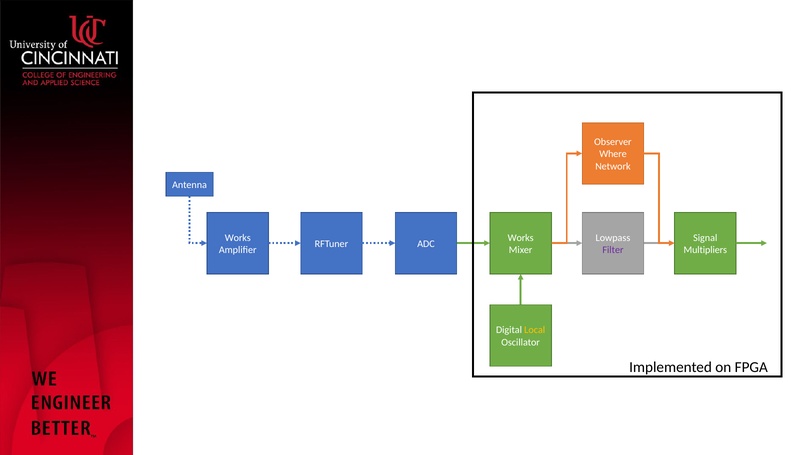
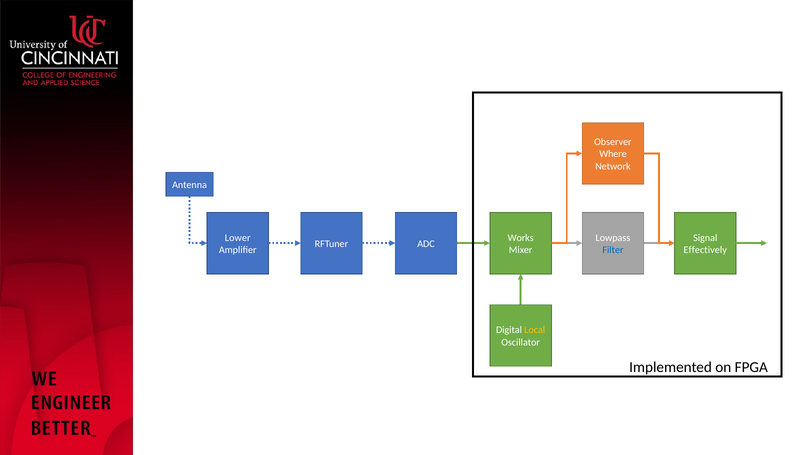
Works: Works -> Lower (238, 238)
Filter colour: purple -> blue (613, 250)
Multipliers: Multipliers -> Effectively (705, 250)
